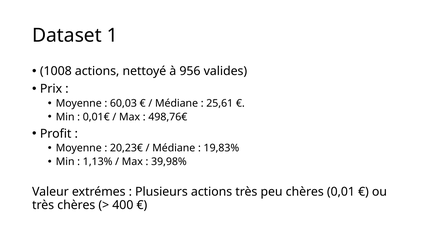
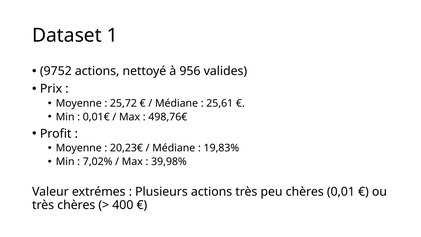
1008: 1008 -> 9752 (56, 71)
60,03: 60,03 -> 25,72 (123, 103)
1,13%: 1,13% -> 7,02% (98, 162)
